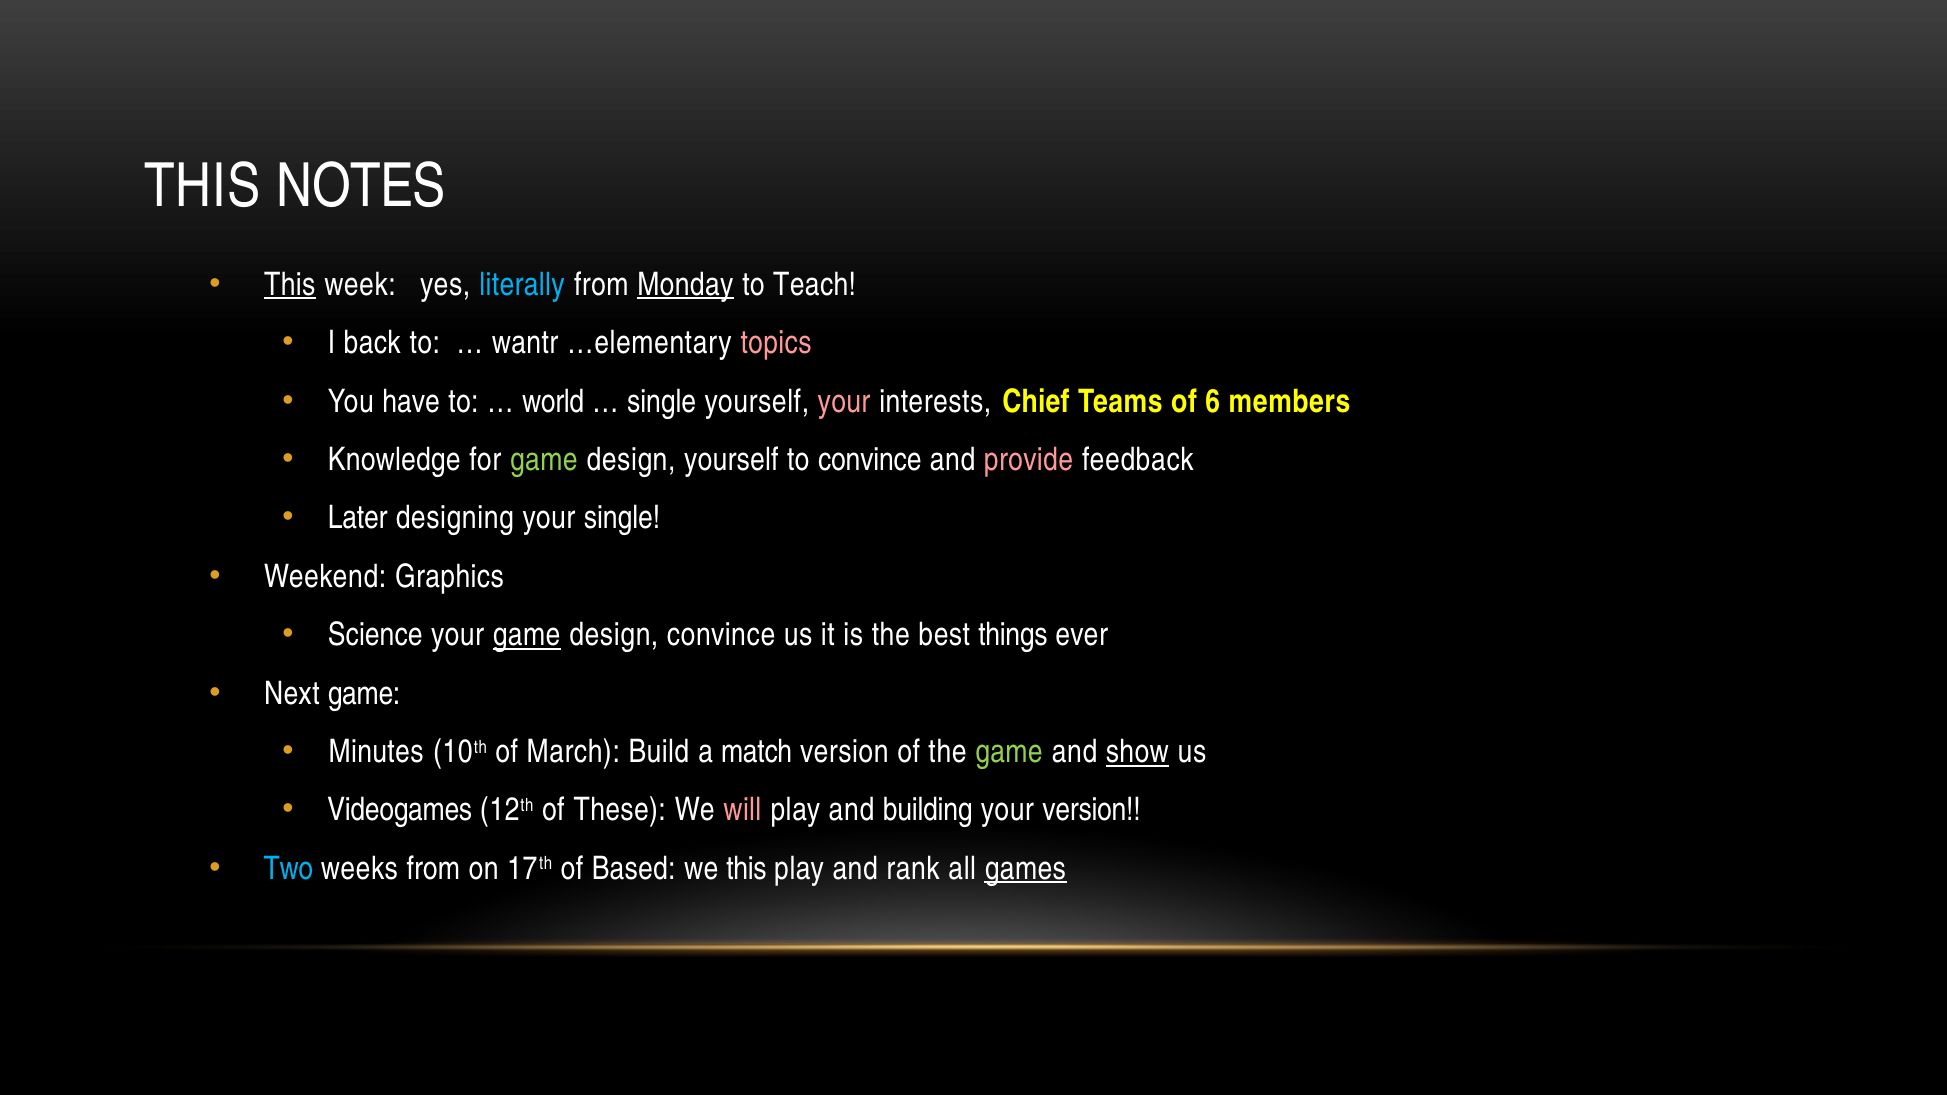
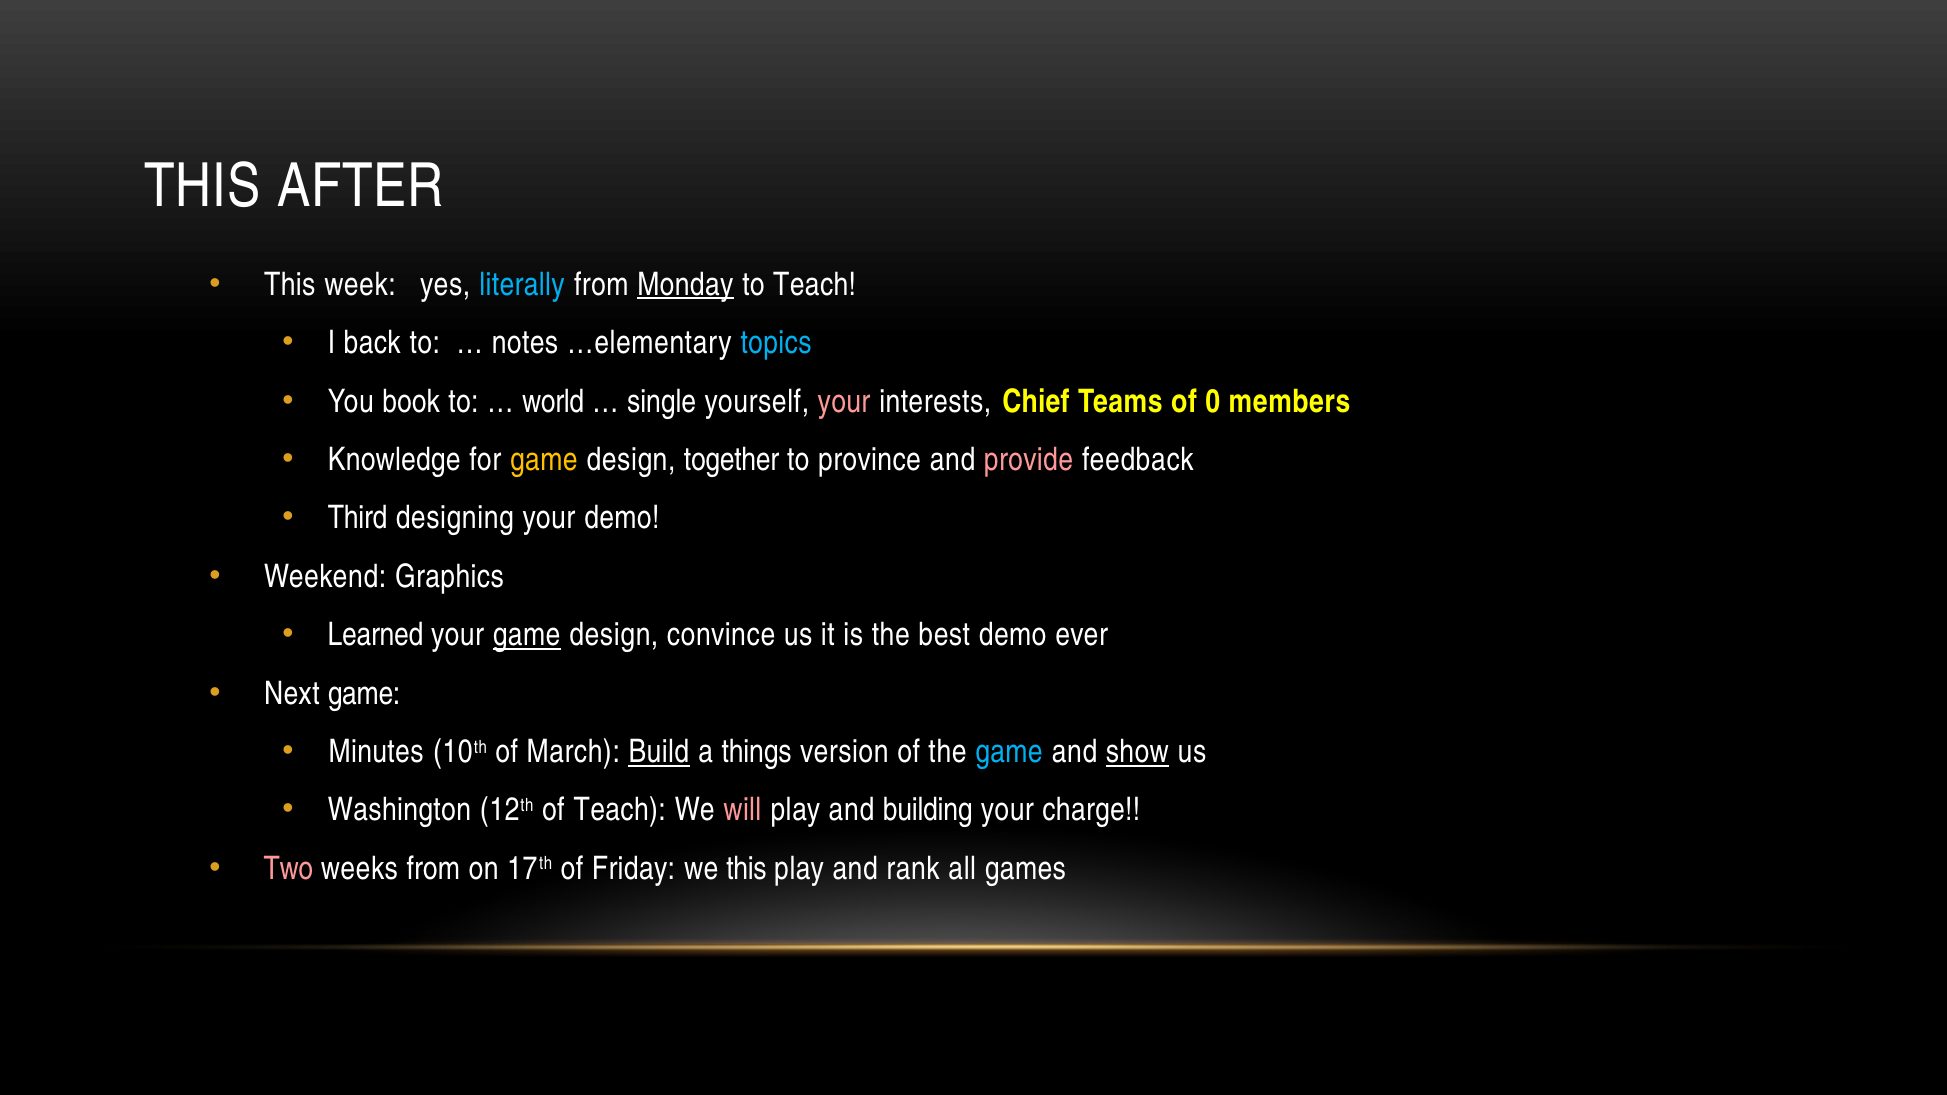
NOTES: NOTES -> AFTER (361, 187)
This underline: present -> none (290, 285)
wantr: wantr -> notes (525, 343)
topics colour: pink -> light blue (776, 343)
have: have -> book (411, 401)
6: 6 -> 0 (1213, 401)
game colour: light green -> yellow (544, 460)
design yourself: yourself -> together (732, 460)
to convince: convince -> province (870, 460)
Later: Later -> Third (358, 518)
your single: single -> demo (622, 518)
Science: Science -> Learned (375, 635)
best things: things -> demo (1013, 635)
Build underline: none -> present (659, 752)
match: match -> things (757, 752)
game colour: light green -> light blue (1009, 752)
Videogames: Videogames -> Washington (400, 810)
of These: These -> Teach (620, 810)
your version: version -> charge (1091, 810)
Two colour: light blue -> pink (288, 869)
Based: Based -> Friday (634, 869)
games underline: present -> none (1025, 869)
